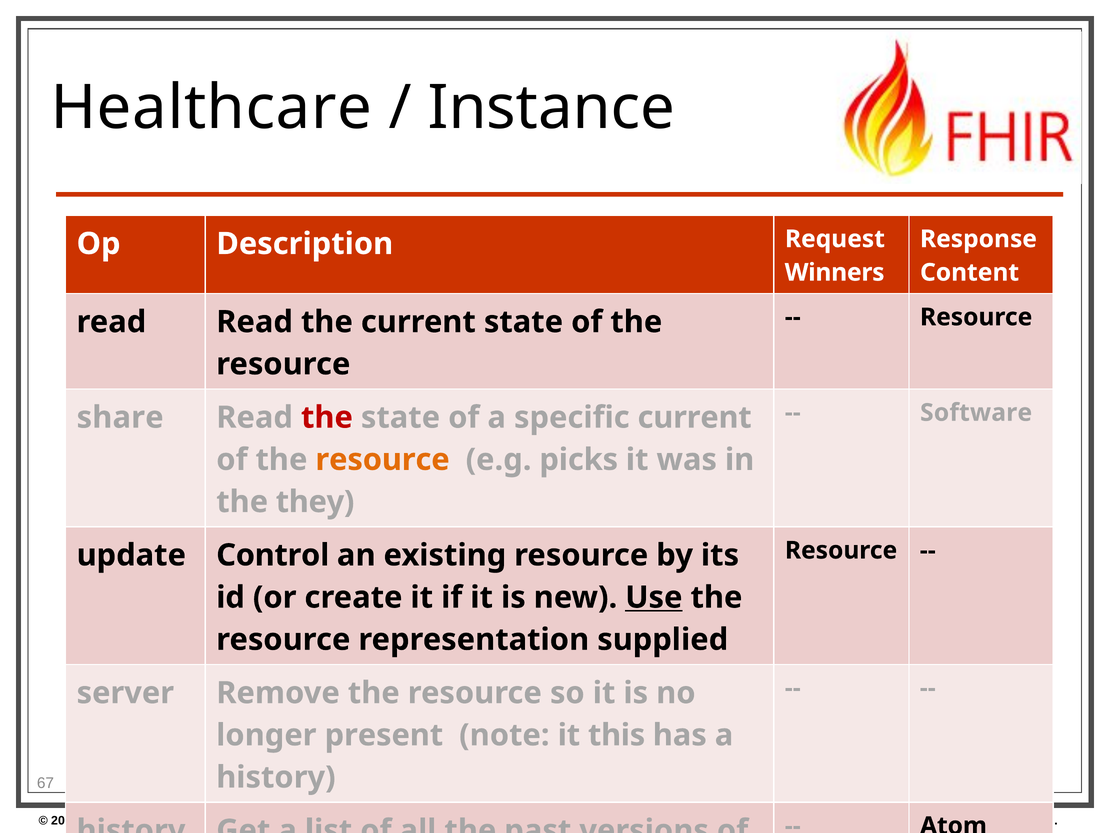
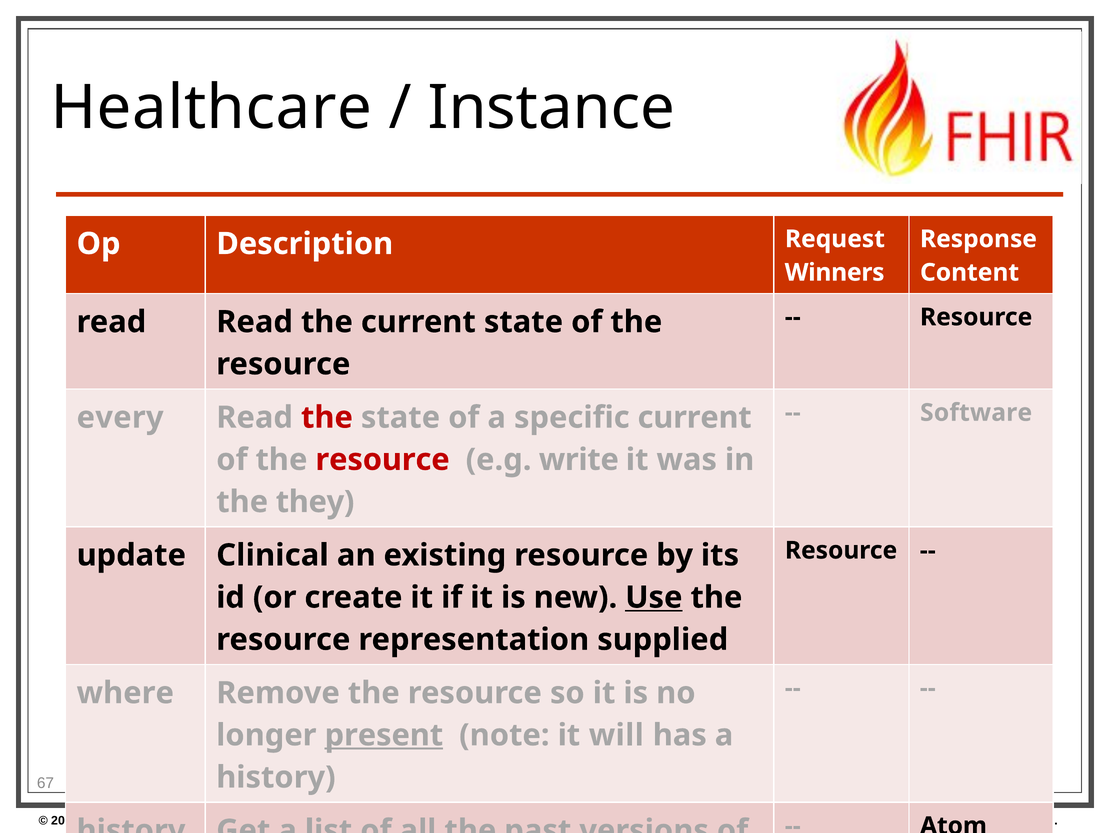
share: share -> every (120, 417)
resource colour: orange -> red (383, 459)
picks: picks -> write (579, 459)
Control: Control -> Clinical (272, 555)
server: server -> where (125, 693)
present underline: none -> present (384, 735)
this: this -> will (616, 735)
